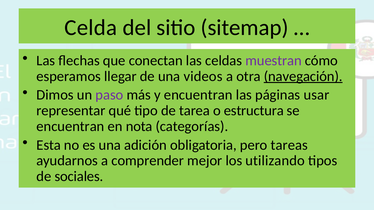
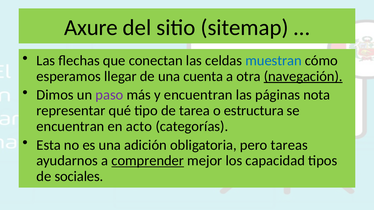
Celda: Celda -> Axure (91, 28)
muestran colour: purple -> blue (274, 61)
videos: videos -> cuenta (203, 76)
usar: usar -> nota (317, 95)
nota: nota -> acto (139, 127)
comprender underline: none -> present (148, 161)
utilizando: utilizando -> capacidad (275, 161)
